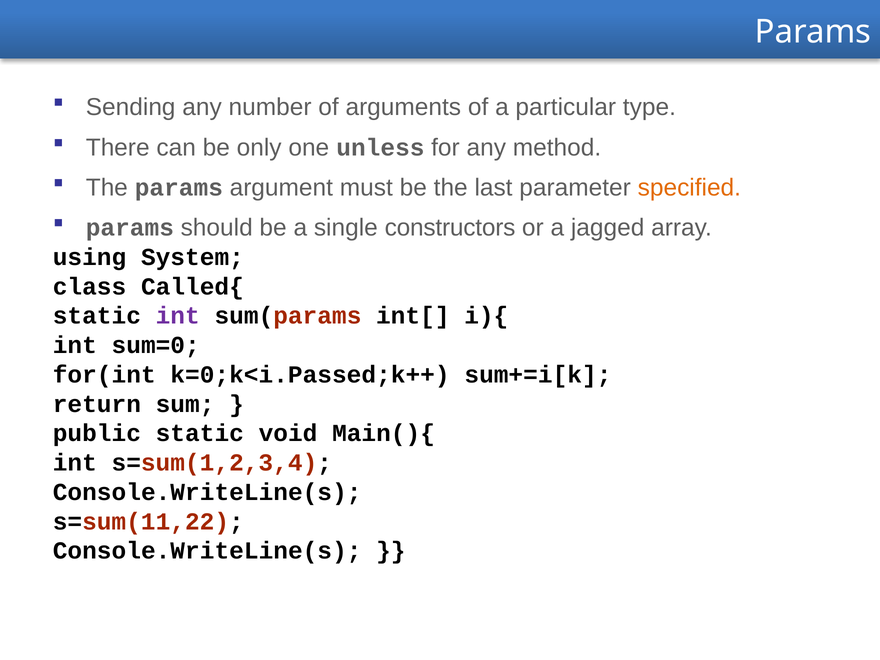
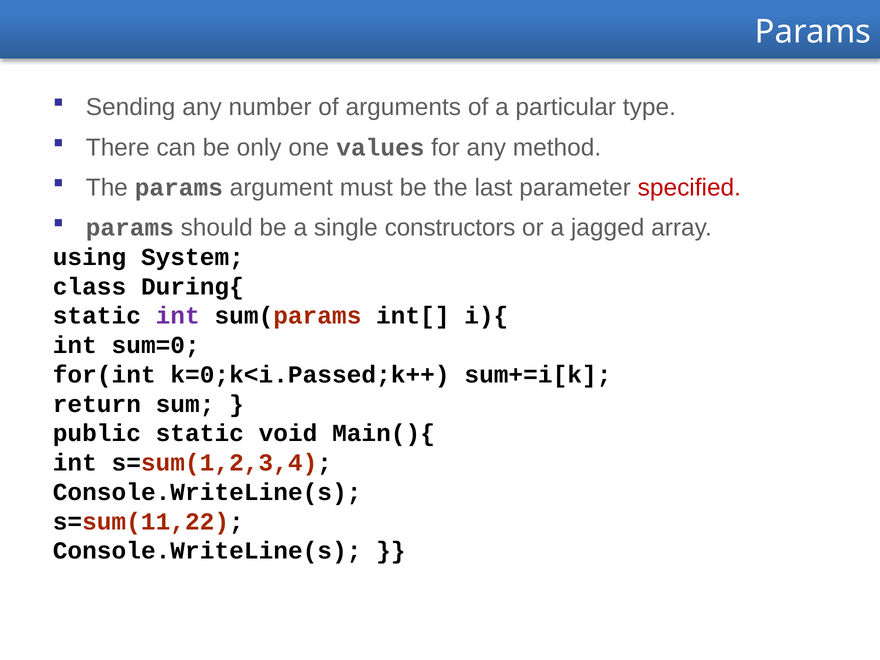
unless: unless -> values (380, 147)
specified colour: orange -> red (689, 188)
Called{: Called{ -> During{ (192, 286)
